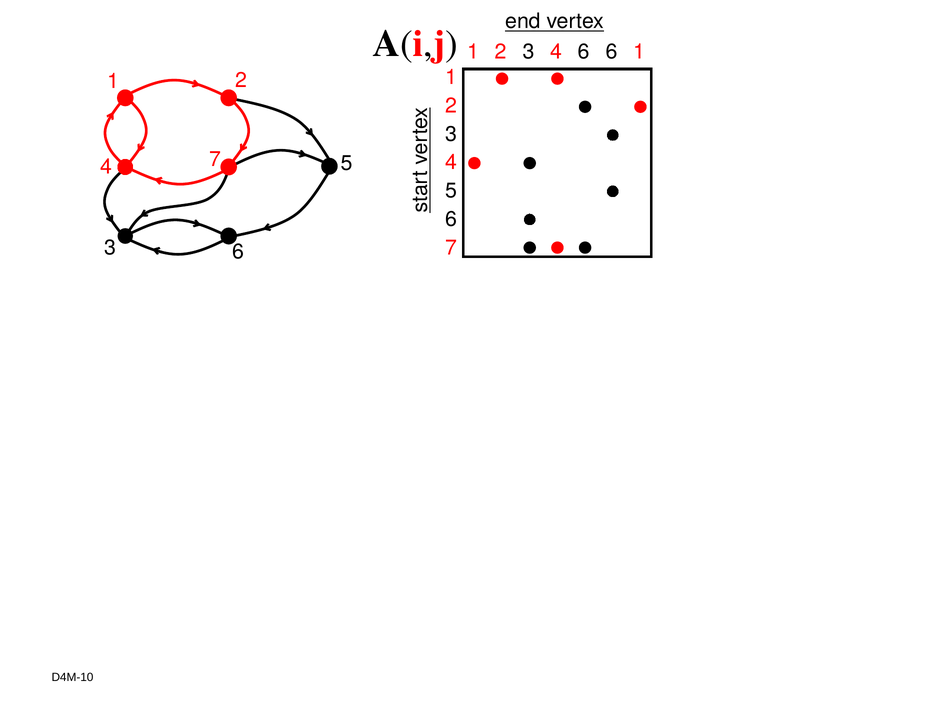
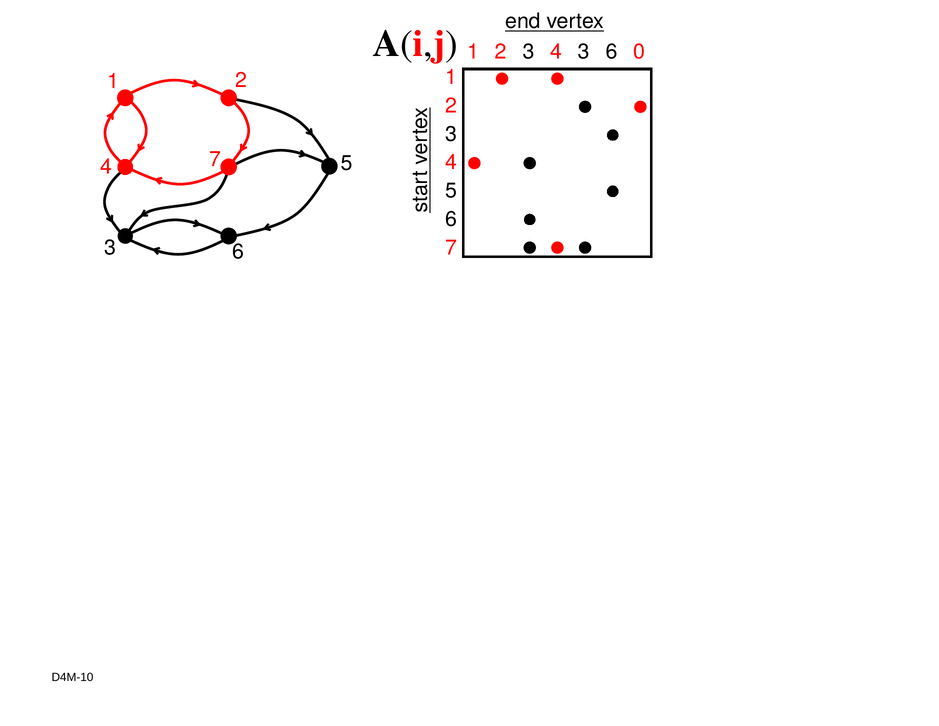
6: 6 -> 3 (584, 52)
6 1: 1 -> 0 (639, 52)
